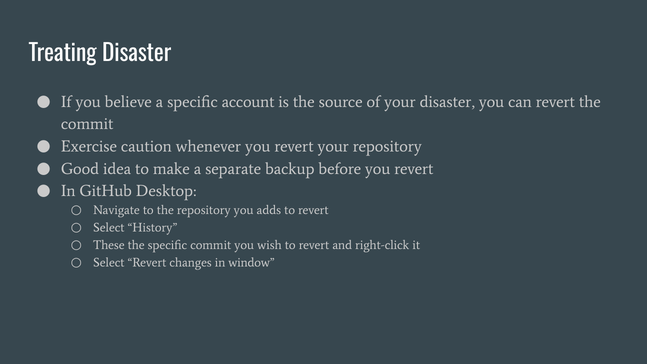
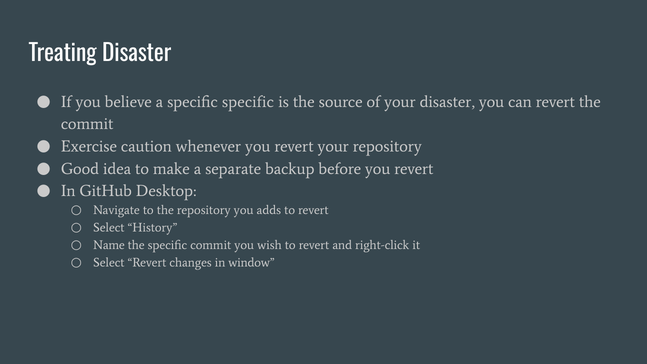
specific account: account -> specific (248, 102)
These: These -> Name (109, 245)
